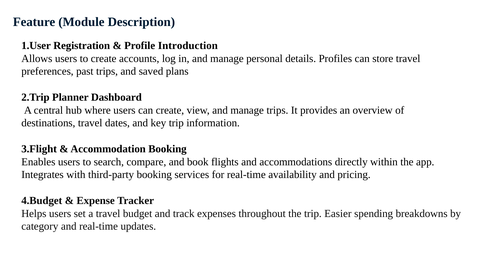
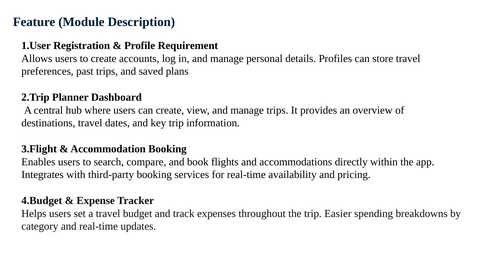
Introduction: Introduction -> Requirement (188, 46)
